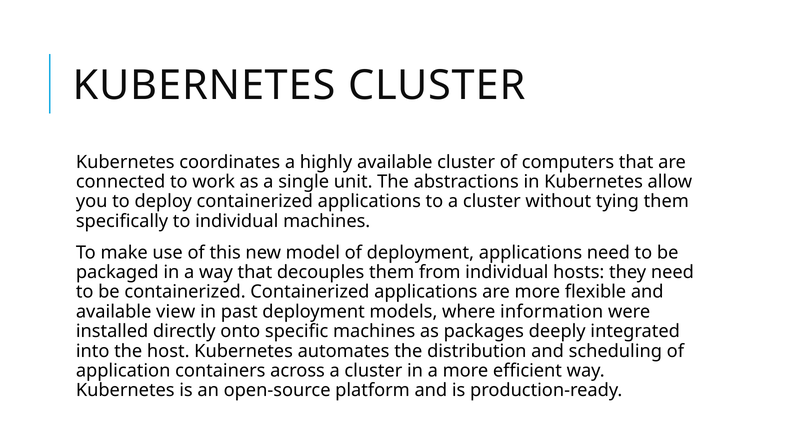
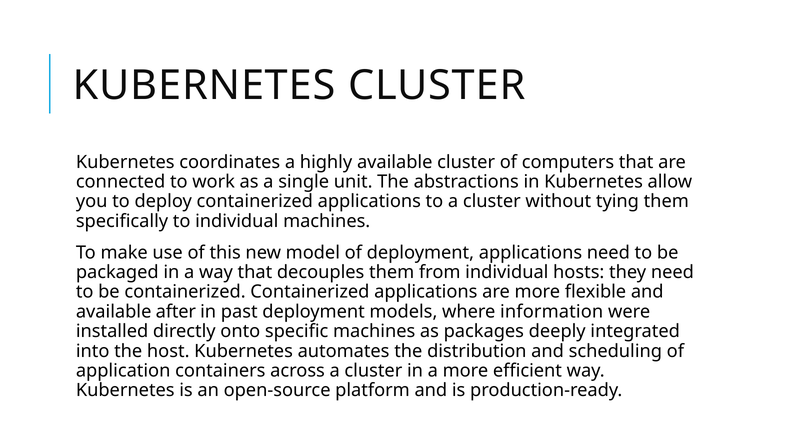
view: view -> after (176, 312)
